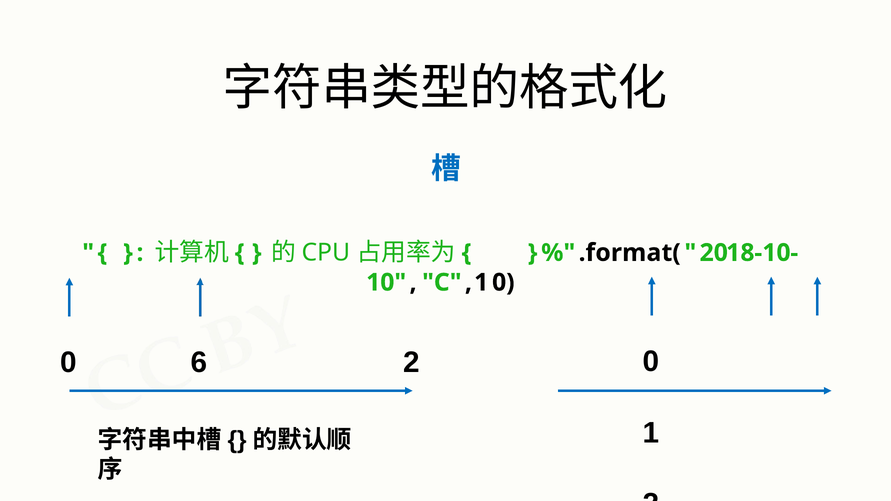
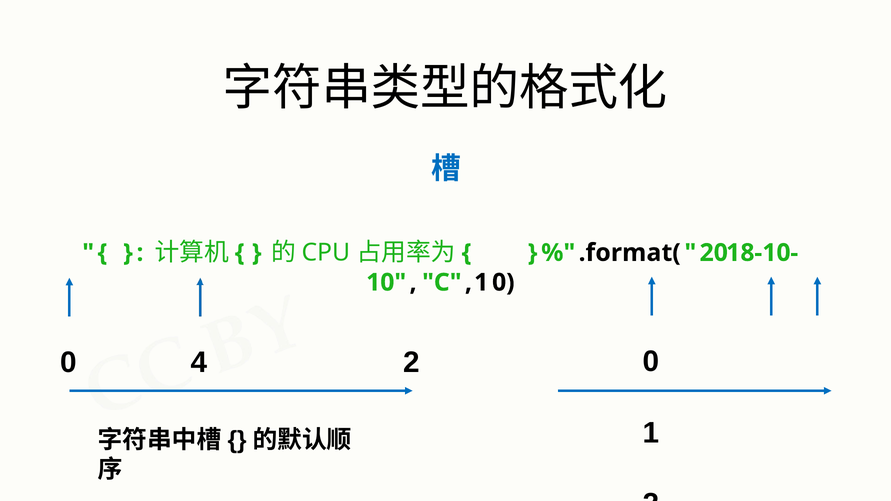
6: 6 -> 4 (199, 363)
